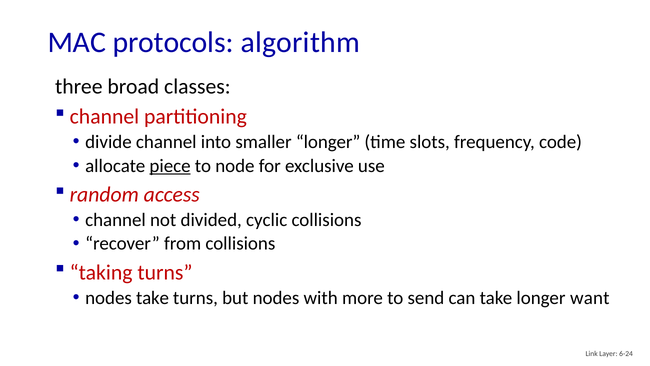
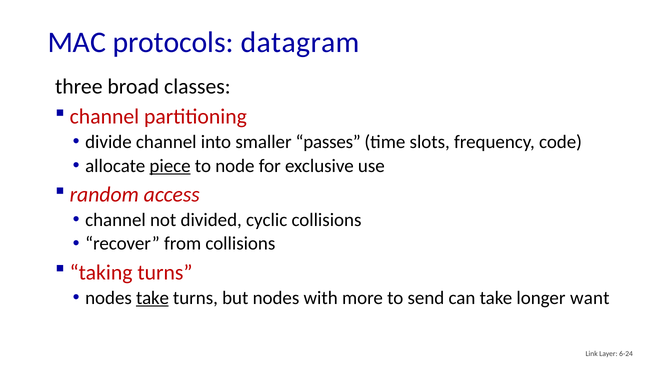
algorithm: algorithm -> datagram (300, 42)
smaller longer: longer -> passes (328, 142)
take underline: none -> present (153, 297)
